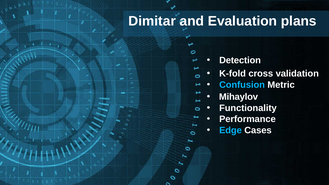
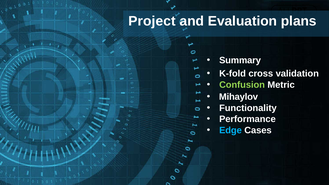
Dimitar: Dimitar -> Project (152, 21)
Detection: Detection -> Summary (240, 60)
Confusion colour: light blue -> light green (242, 85)
